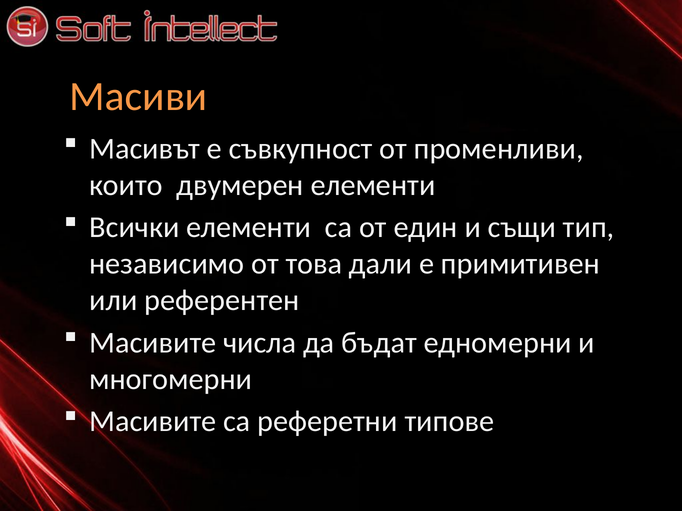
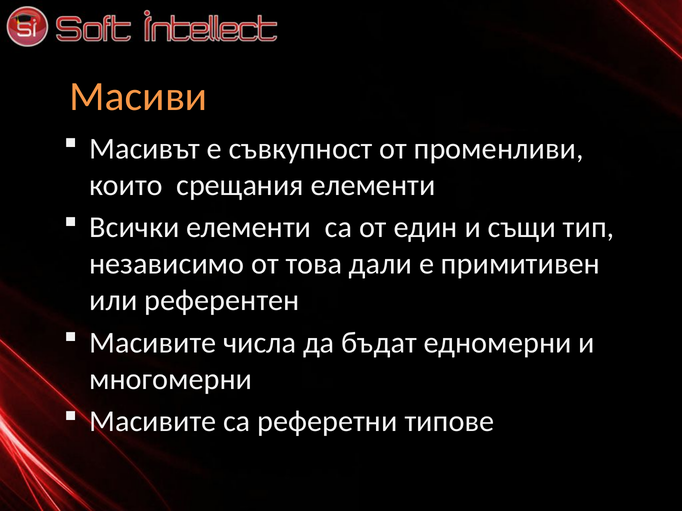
двумерен: двумерен -> срещания (240, 185)
